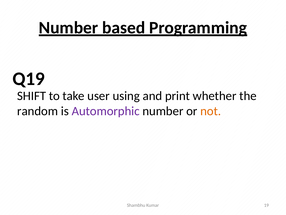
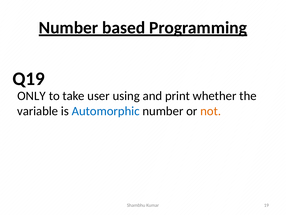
SHIFT: SHIFT -> ONLY (32, 96)
random: random -> variable (38, 111)
Automorphic colour: purple -> blue (106, 111)
